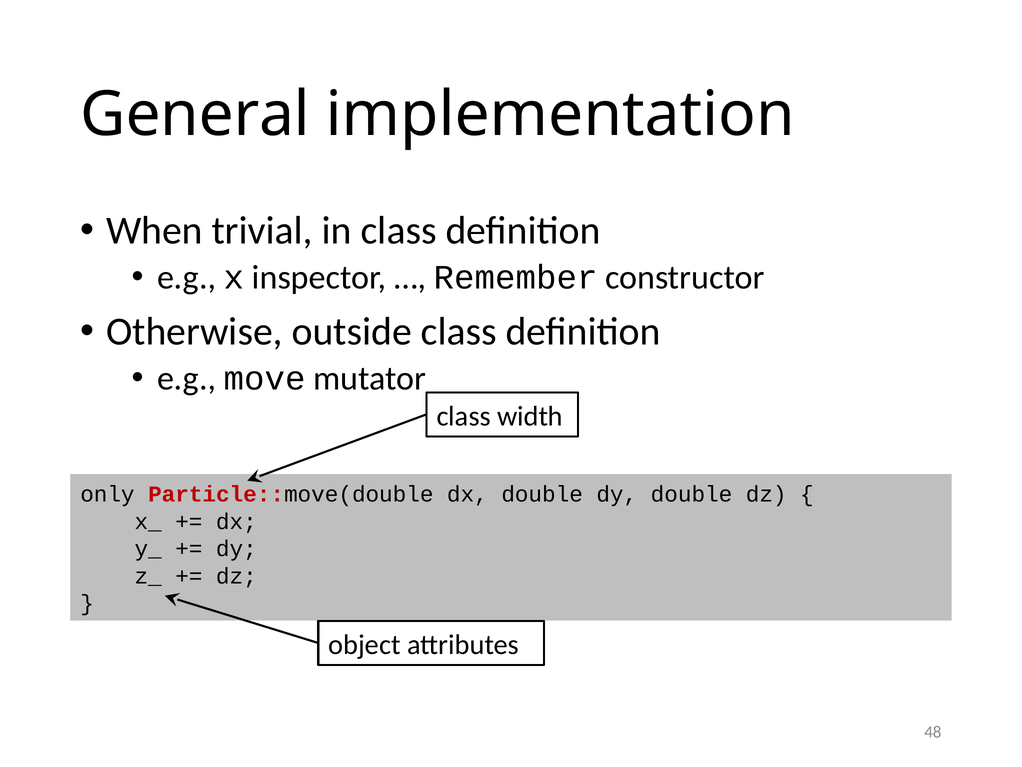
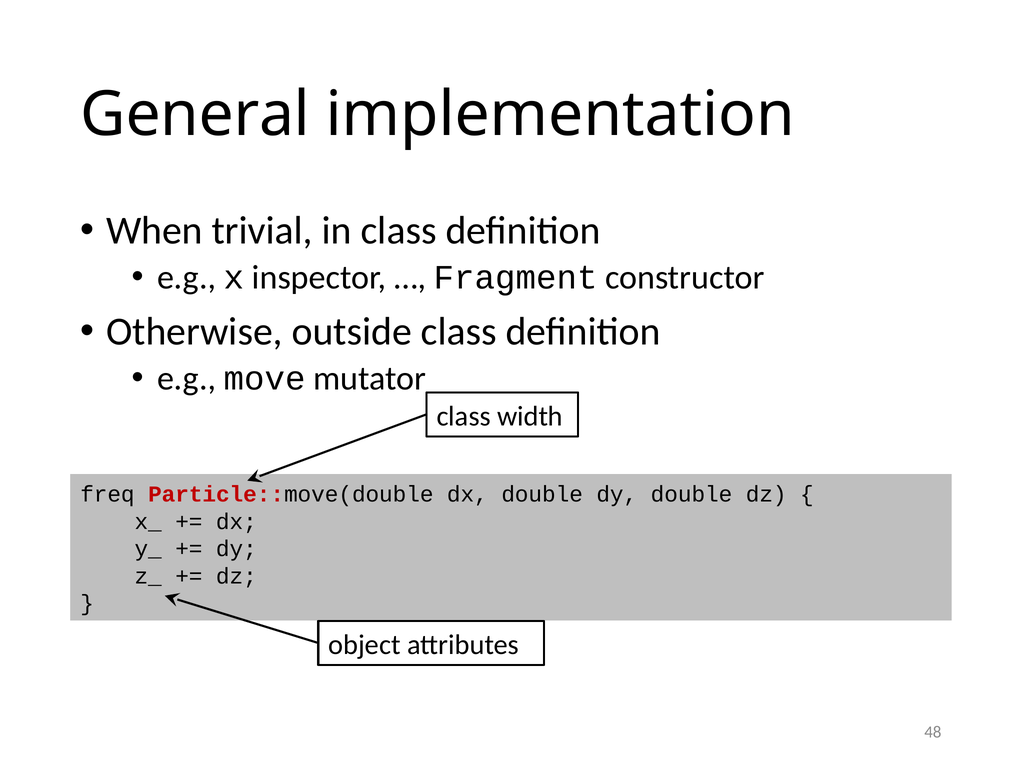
Remember: Remember -> Fragment (516, 277)
only: only -> freq (107, 494)
